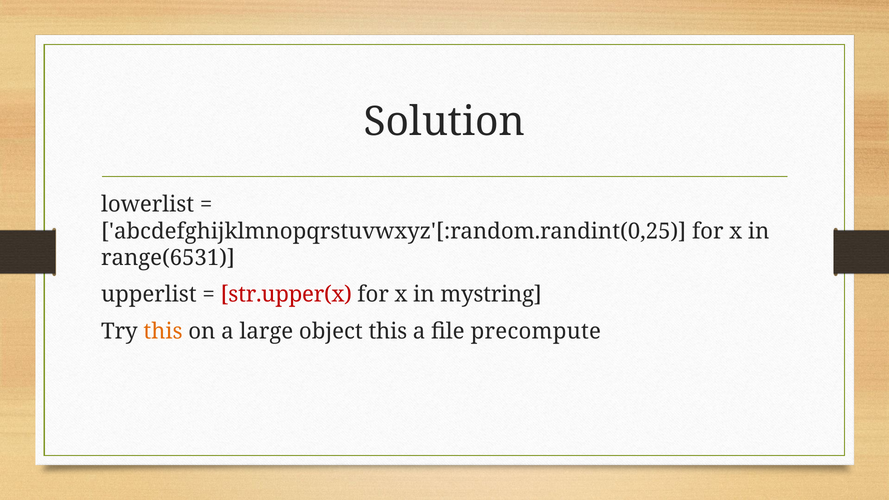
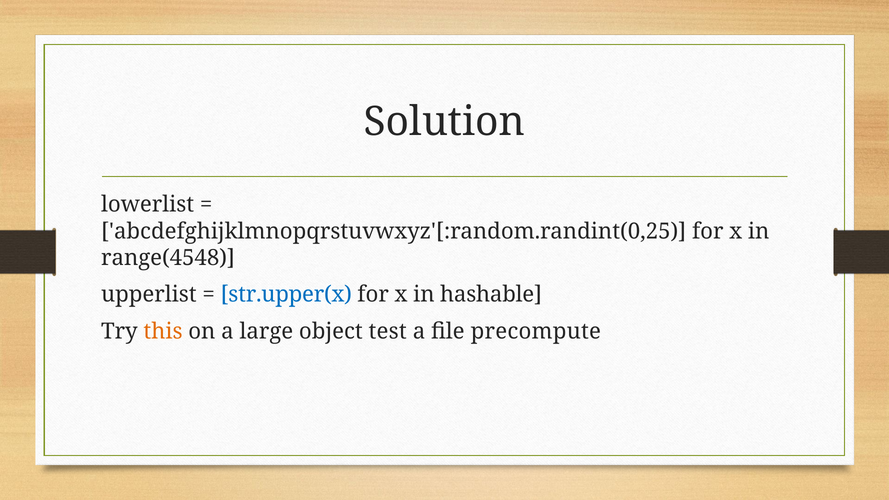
range(6531: range(6531 -> range(4548 (168, 258)
str.upper(x colour: red -> blue (286, 295)
mystring: mystring -> hashable (491, 295)
object this: this -> test (388, 331)
